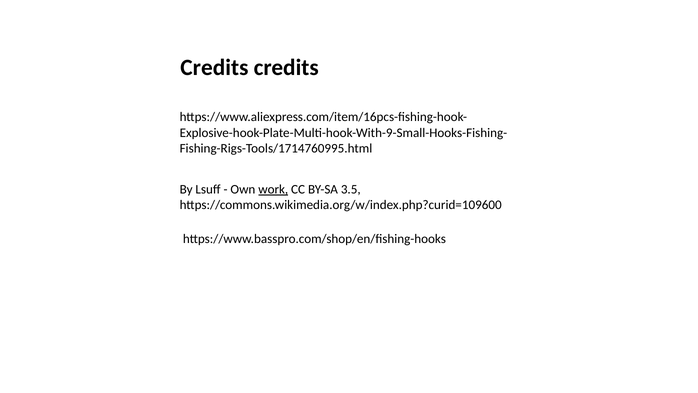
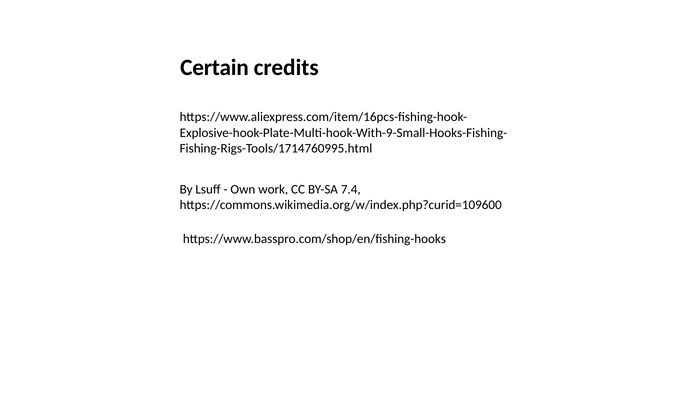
Credits: Credits -> Certain (215, 67)
work underline: present -> none (273, 189)
3.5: 3.5 -> 7.4 (351, 189)
